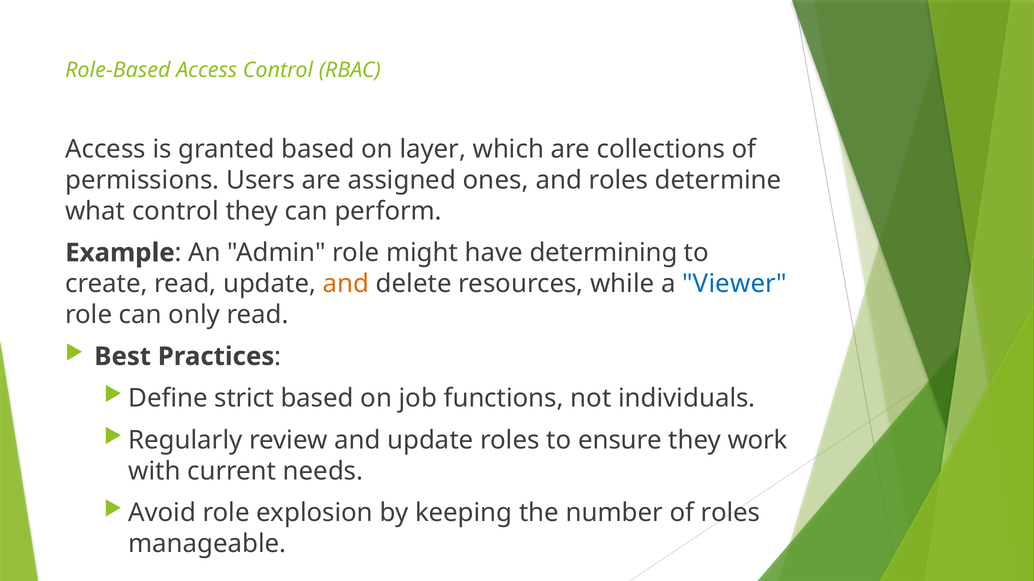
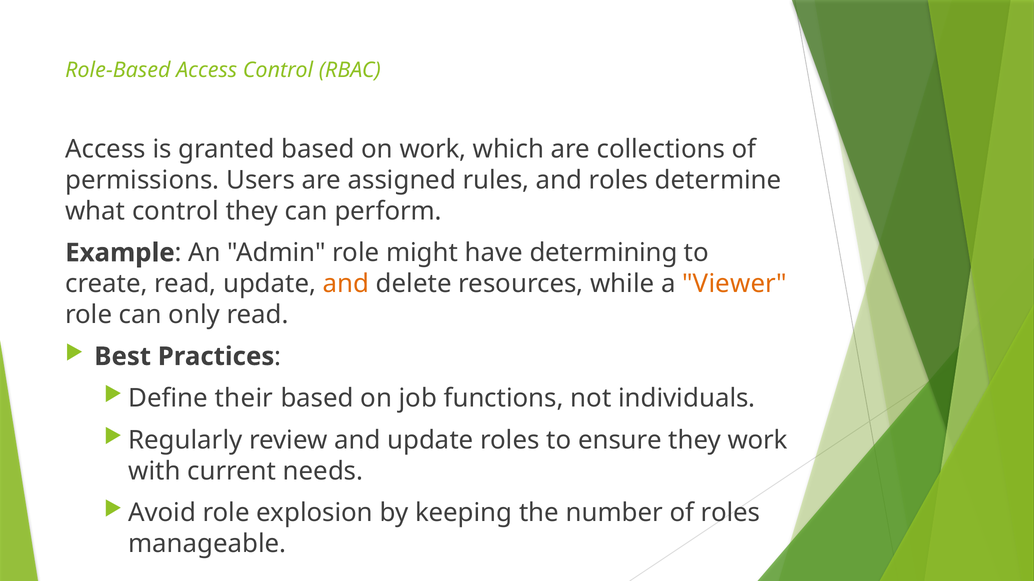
on layer: layer -> work (433, 149)
ones: ones -> rules (496, 180)
Viewer colour: blue -> orange (734, 284)
strict: strict -> their (244, 399)
